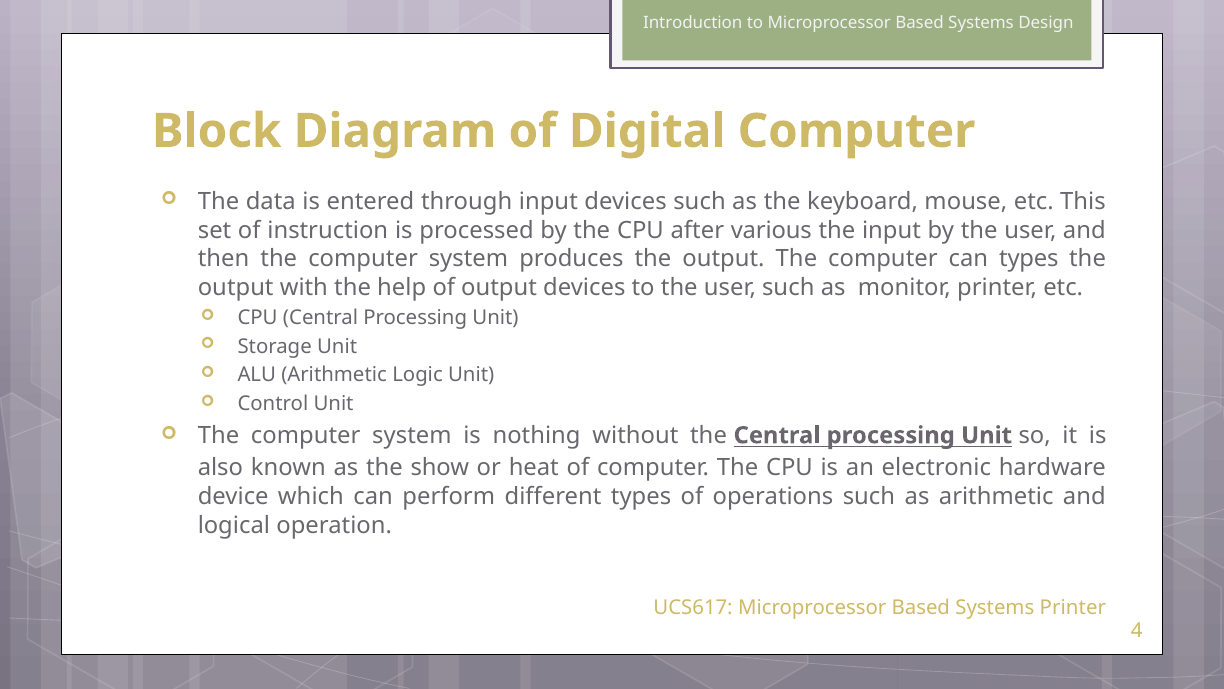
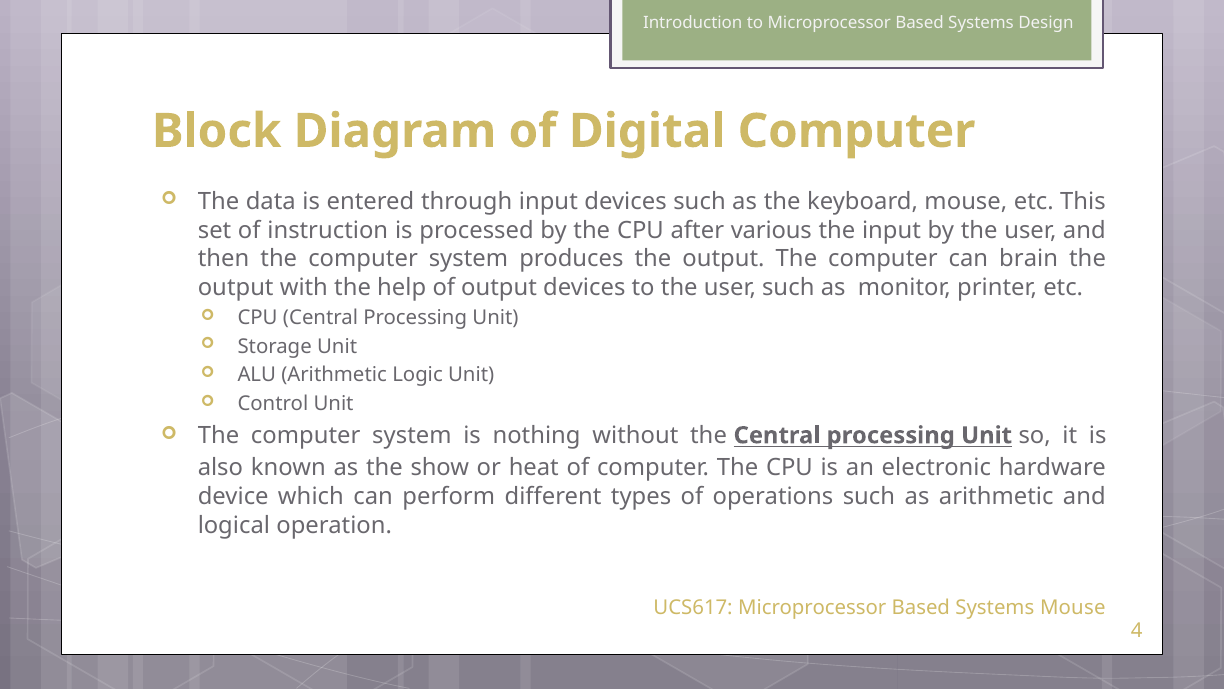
can types: types -> brain (1029, 259)
Systems Printer: Printer -> Mouse (1073, 607)
